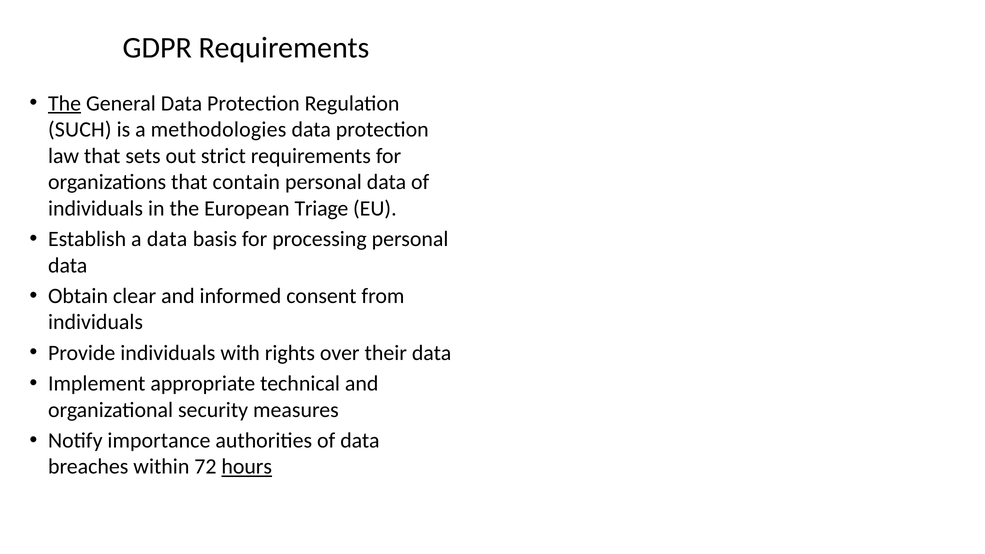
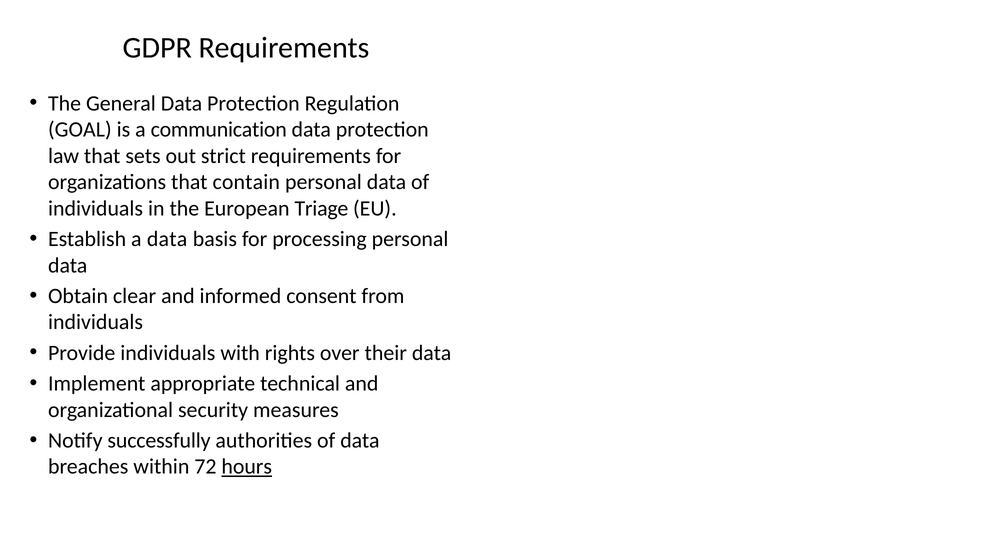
The underline: present -> none (65, 103)
SUCH: SUCH -> GOAL (80, 130)
methodologies: methodologies -> communication (219, 130)
importance: importance -> successfully (159, 441)
